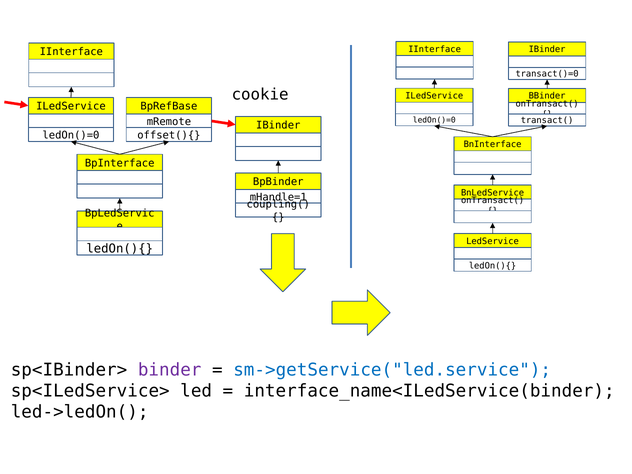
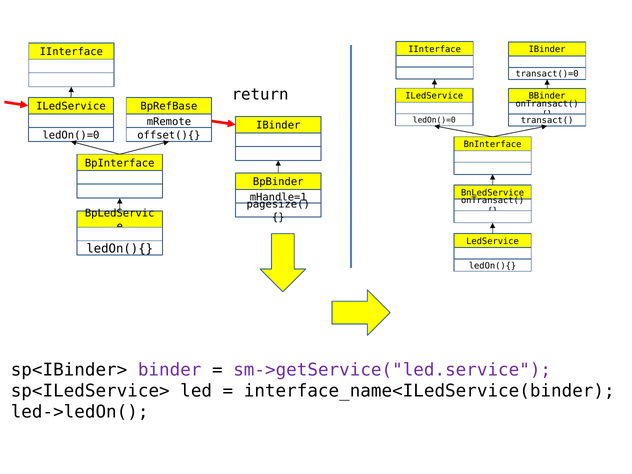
cookie: cookie -> return (260, 95)
coupling(: coupling( -> pagesize( (278, 204)
sm->getService("led.service colour: blue -> purple (392, 370)
